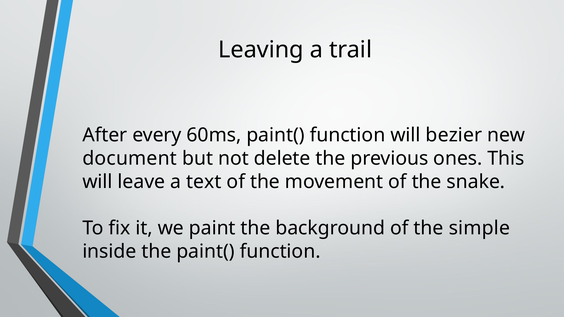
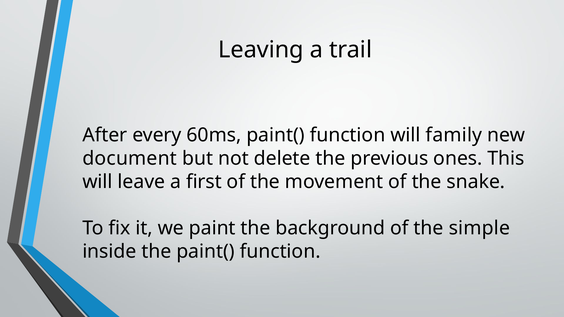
bezier: bezier -> family (454, 135)
text: text -> first (204, 182)
